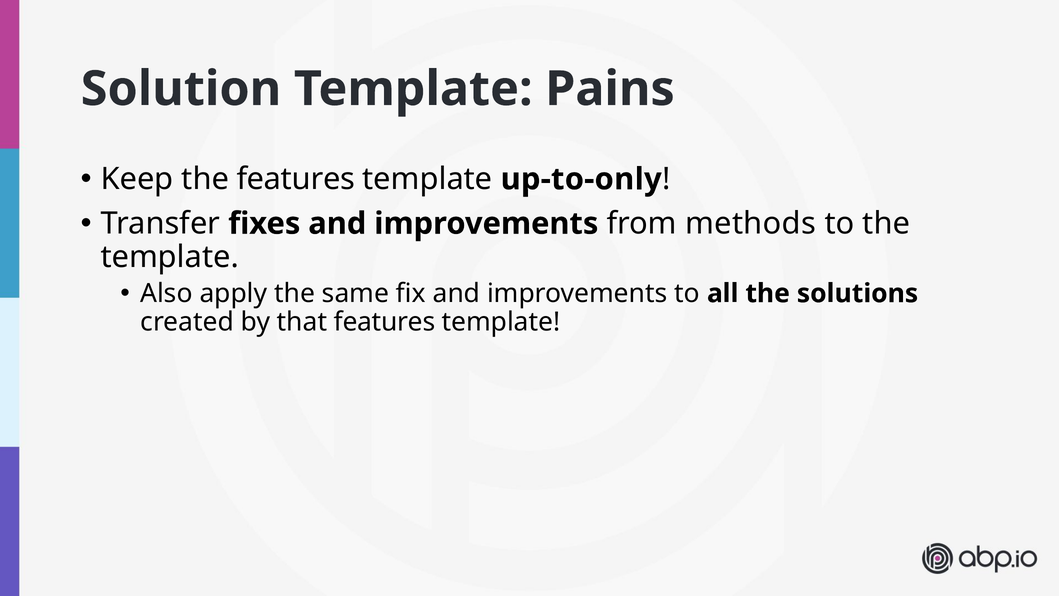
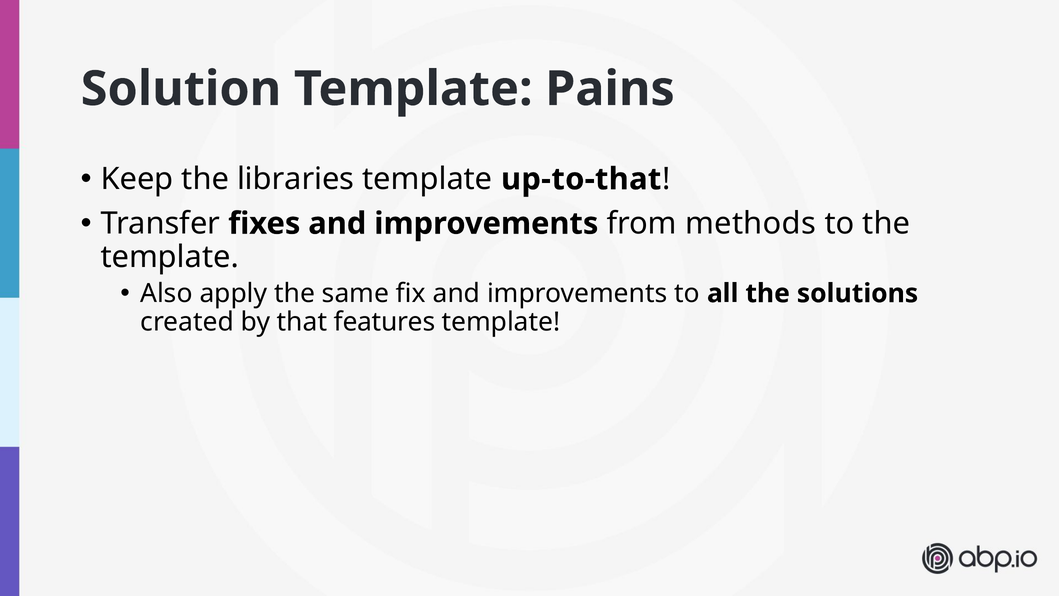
the features: features -> libraries (296, 179)
up-to-only: up-to-only -> up-to-that (581, 179)
